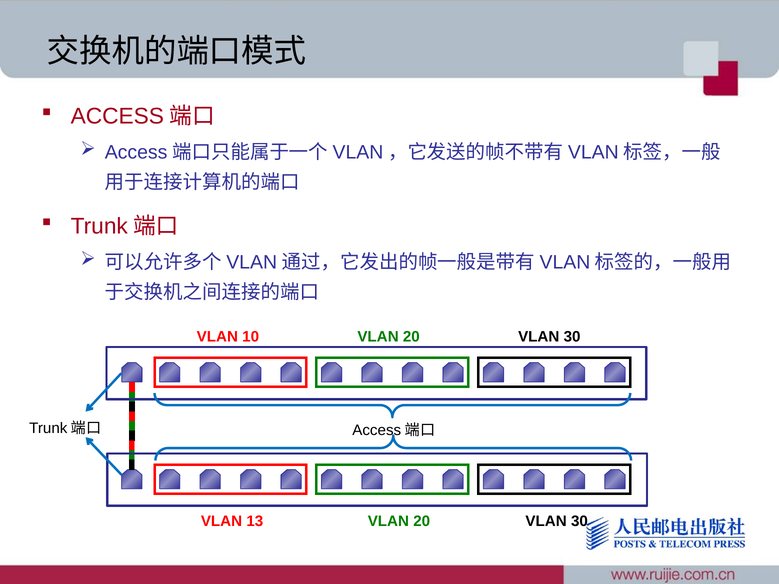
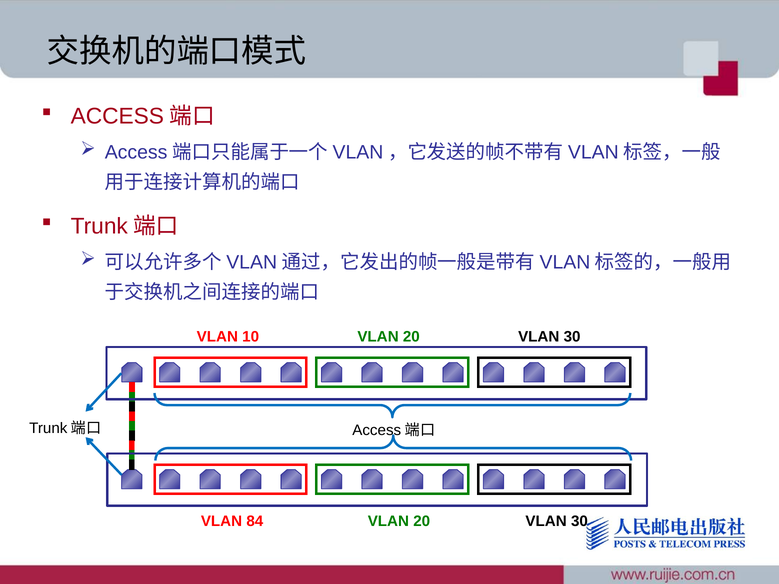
13: 13 -> 84 (255, 522)
